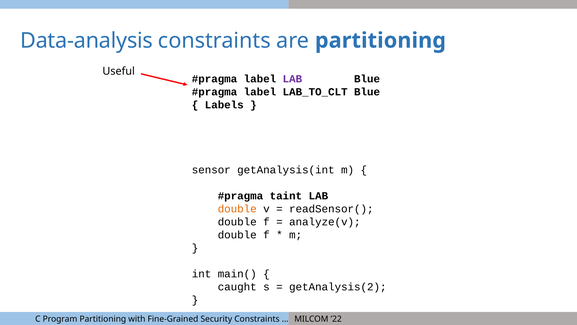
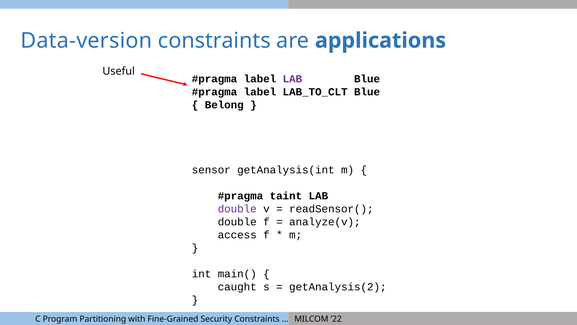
Data-analysis: Data-analysis -> Data-version (86, 40)
are partitioning: partitioning -> applications (381, 40)
Labels: Labels -> Belong (224, 105)
double colour: orange -> purple (237, 209)
double: double -> access (237, 235)
